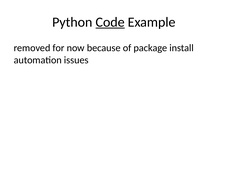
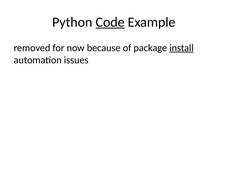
install underline: none -> present (182, 48)
